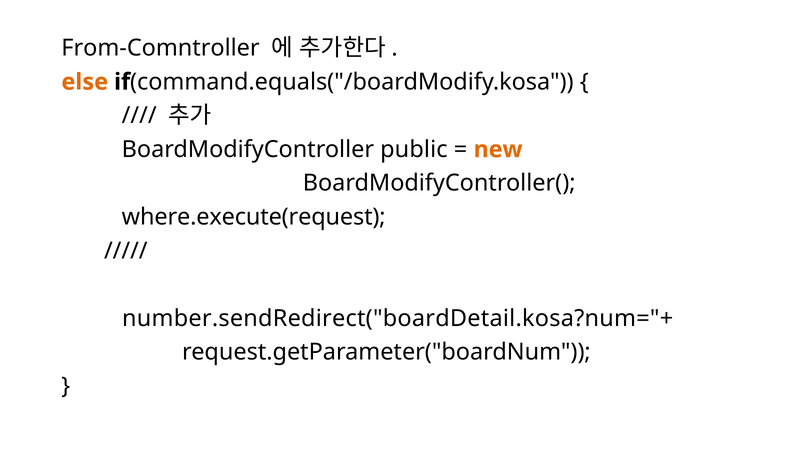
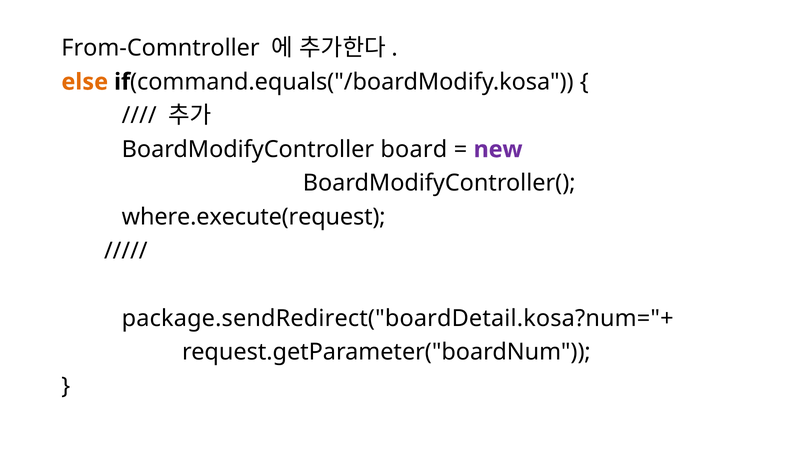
public: public -> board (414, 149)
new colour: orange -> purple (498, 149)
number.sendRedirect("boardDetail.kosa?num="+: number.sendRedirect("boardDetail.kosa?num="+ -> package.sendRedirect("boardDetail.kosa?num="+ (398, 318)
